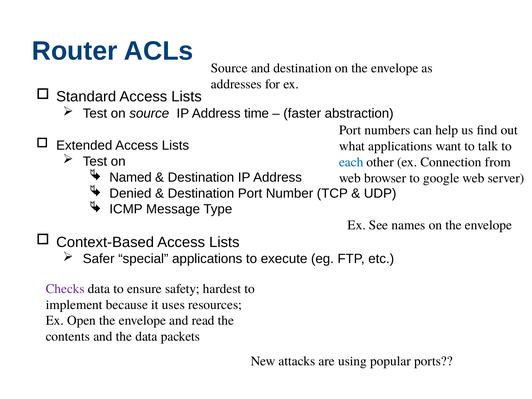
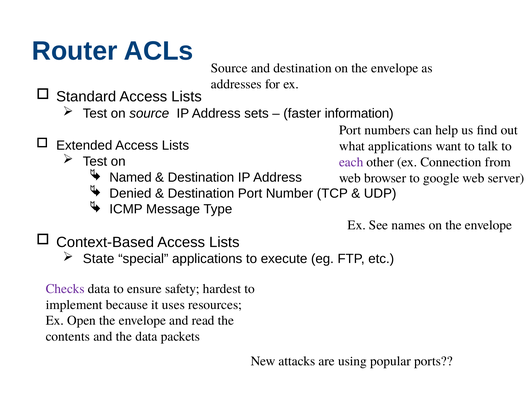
time: time -> sets (257, 113)
faster abstraction: abstraction -> information (359, 113)
each colour: blue -> purple (351, 162)
Safer: Safer -> State (99, 259)
